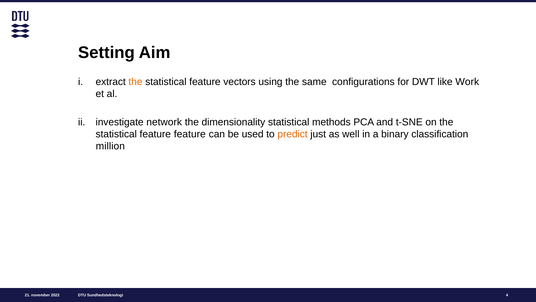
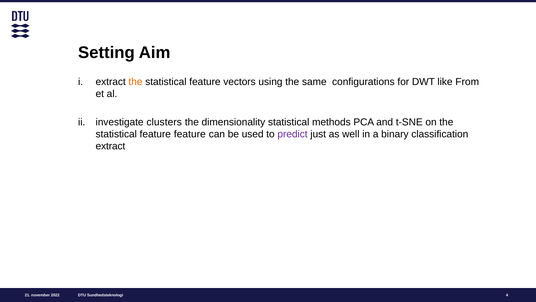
Work: Work -> From (467, 82)
network: network -> clusters (164, 122)
predict colour: orange -> purple (293, 134)
million: million -> extract (110, 146)
